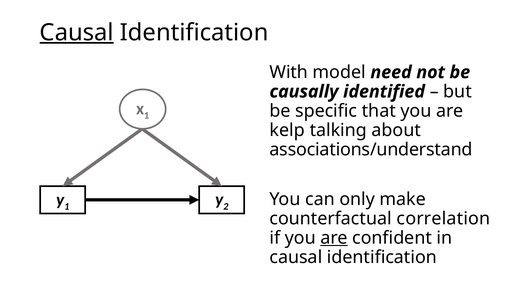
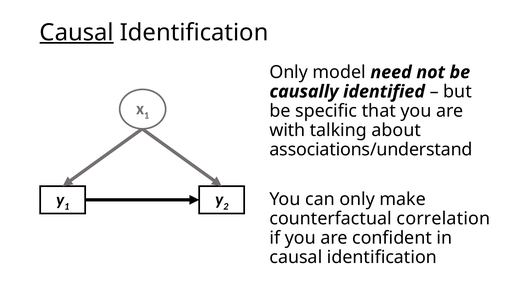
With: With -> Only (289, 72)
kelp: kelp -> with (287, 130)
are underline: present -> none (334, 237)
